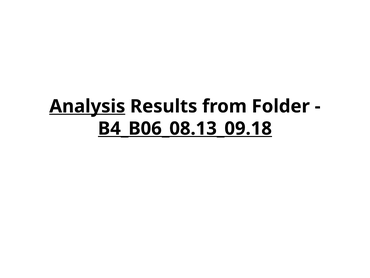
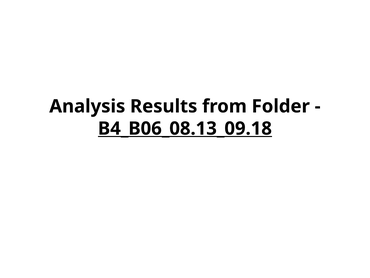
Analysis underline: present -> none (87, 106)
